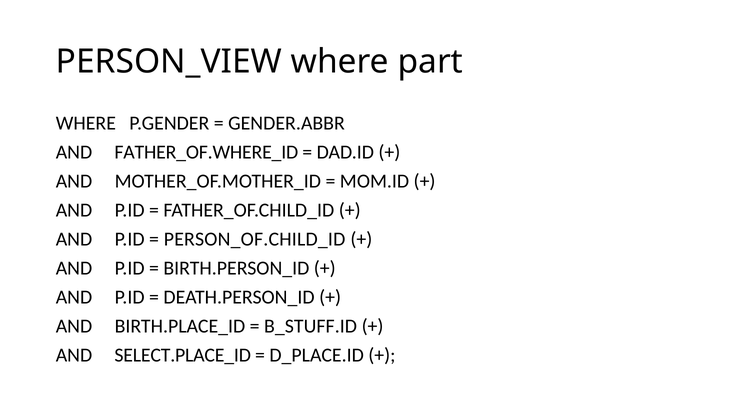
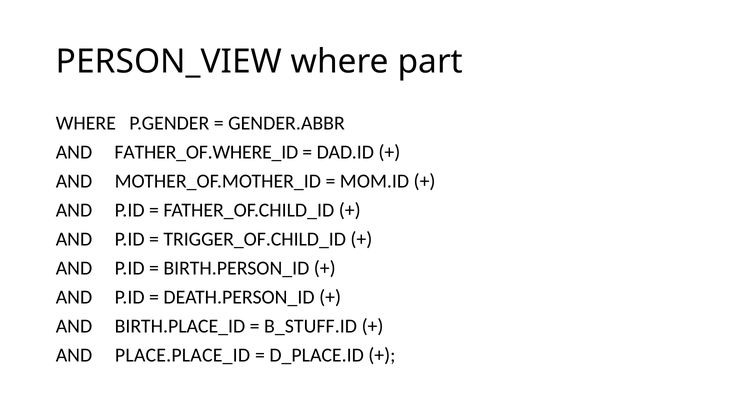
PERSON_OF.CHILD_ID: PERSON_OF.CHILD_ID -> TRIGGER_OF.CHILD_ID (255, 239)
SELECT.PLACE_ID: SELECT.PLACE_ID -> PLACE.PLACE_ID (183, 355)
